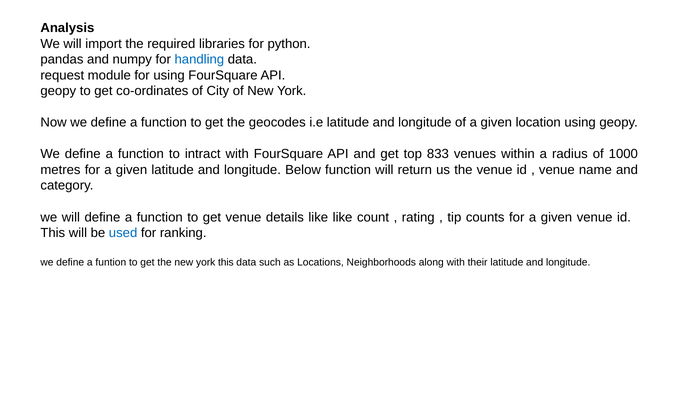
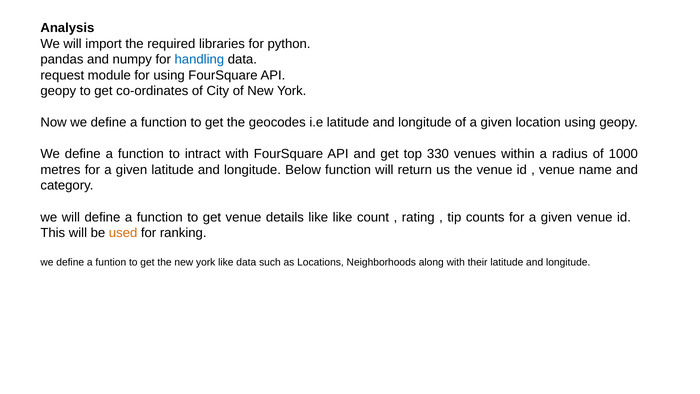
833: 833 -> 330 (438, 154)
used colour: blue -> orange (123, 233)
york this: this -> like (226, 262)
